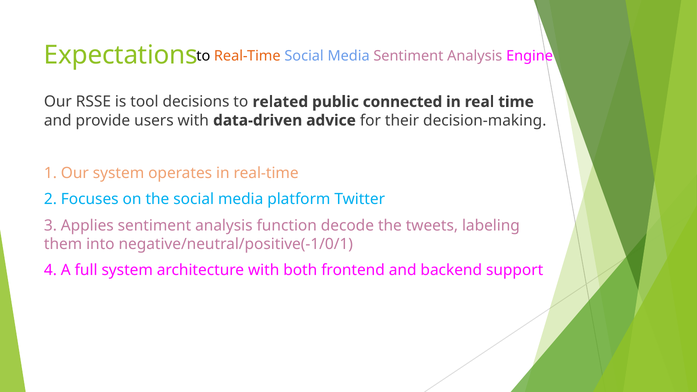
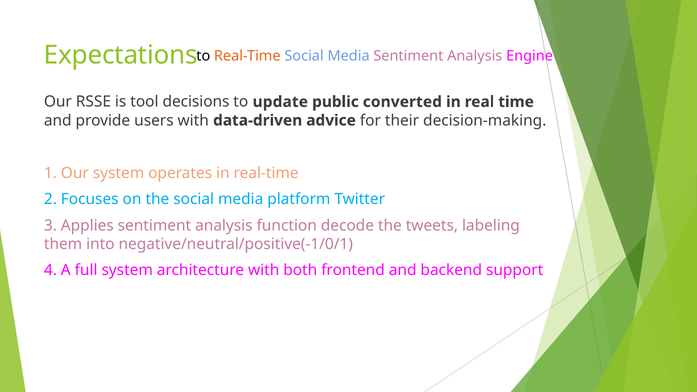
related: related -> update (280, 102)
connected: connected -> converted (402, 102)
